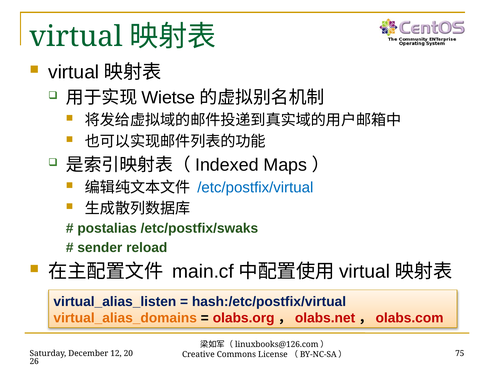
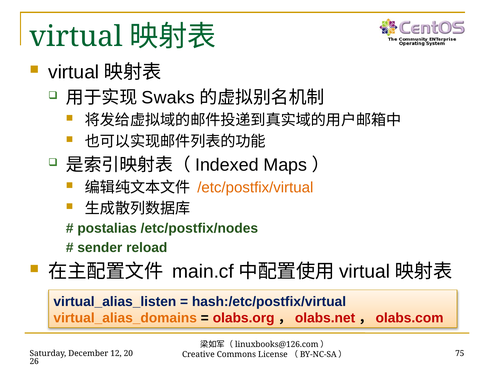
Wietse: Wietse -> Swaks (168, 98)
/etc/postfix/virtual colour: blue -> orange (255, 188)
/etc/postfix/swaks: /etc/postfix/swaks -> /etc/postfix/nodes (199, 229)
